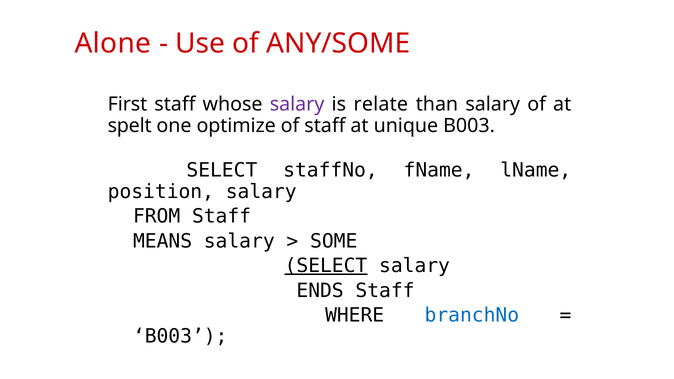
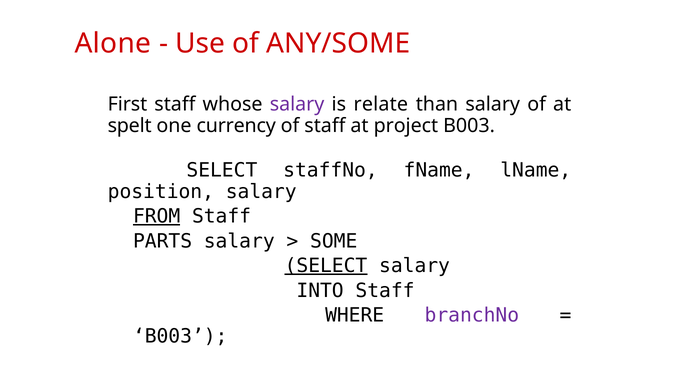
optimize: optimize -> currency (236, 126)
unique: unique -> project (406, 126)
FROM underline: none -> present (157, 216)
MEANS: MEANS -> PARTS (163, 241)
ENDS: ENDS -> INTO (320, 291)
branchNo colour: blue -> purple (472, 315)
